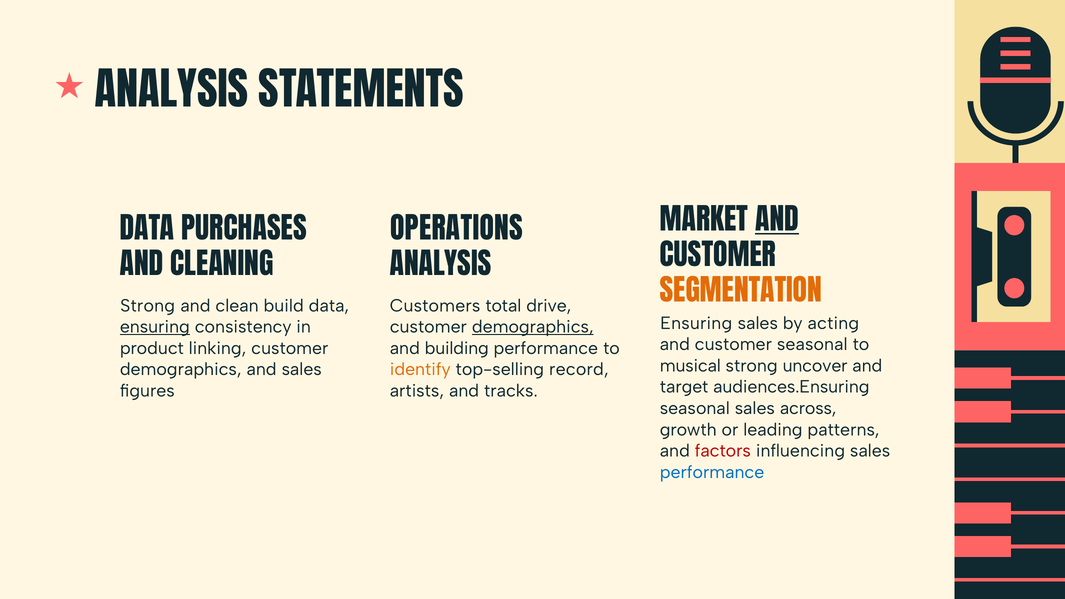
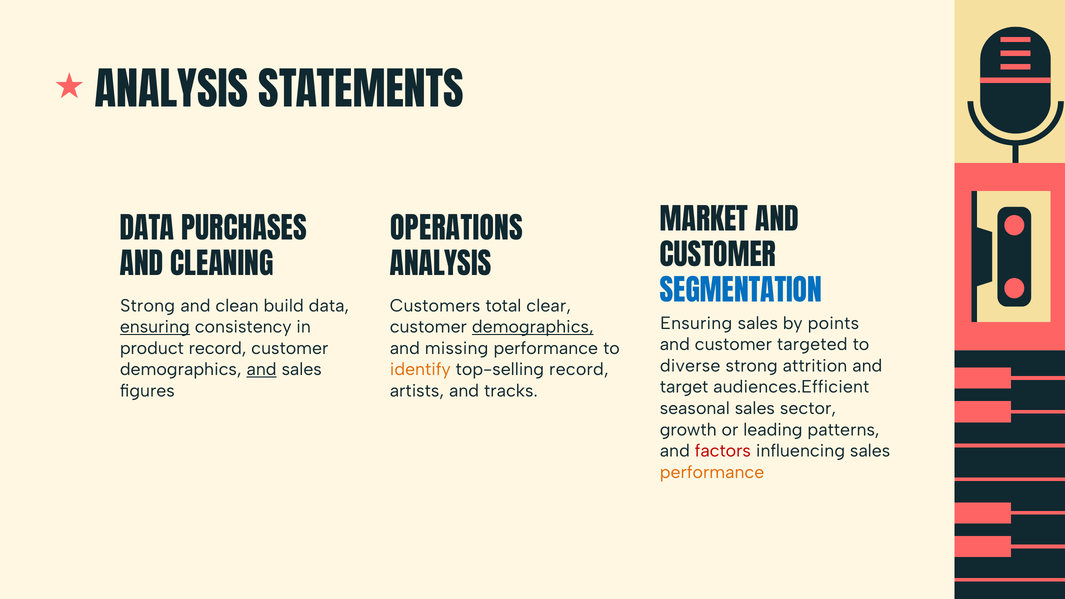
AND underline: present -> none (777, 221)
SEGMENTATION colour: orange -> blue (741, 292)
drive: drive -> clear (549, 306)
acting: acting -> points (833, 323)
customer seasonal: seasonal -> targeted (812, 345)
product linking: linking -> record (218, 348)
building: building -> missing (457, 348)
musical: musical -> diverse (690, 366)
uncover: uncover -> attrition (815, 366)
and underline: none -> present (262, 370)
audiences.Ensuring: audiences.Ensuring -> audiences.Efficient (791, 387)
across: across -> sector (808, 408)
performance colour: blue -> orange (712, 472)
